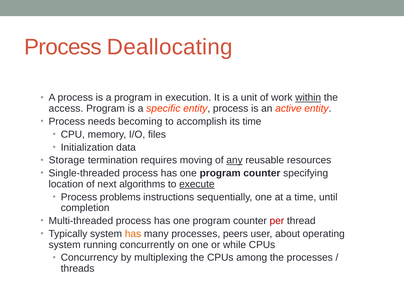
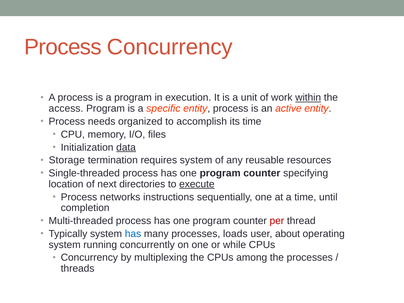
Process Deallocating: Deallocating -> Concurrency (170, 47)
becoming: becoming -> organized (140, 121)
data underline: none -> present (126, 147)
requires moving: moving -> system (196, 160)
any underline: present -> none (234, 160)
algorithms: algorithms -> directories (142, 184)
problems: problems -> networks (120, 197)
has colour: orange -> blue (133, 234)
peers: peers -> loads (235, 234)
